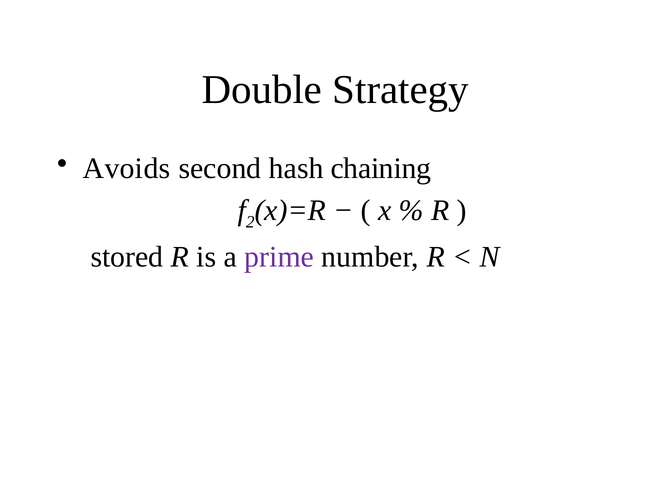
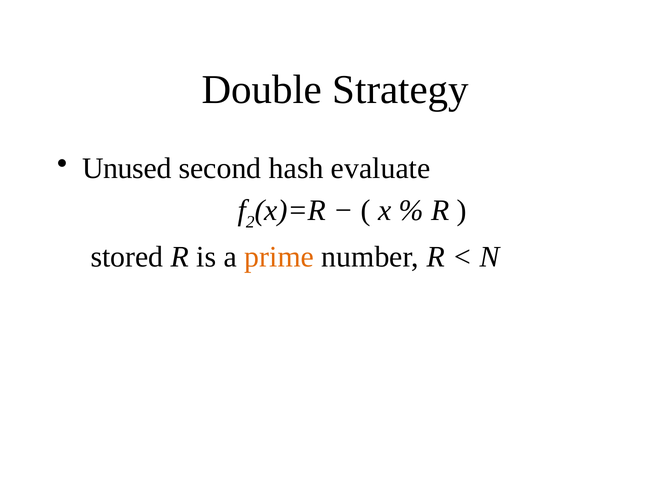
Avoids: Avoids -> Unused (127, 169)
chaining: chaining -> evaluate (381, 169)
prime colour: purple -> orange (279, 257)
